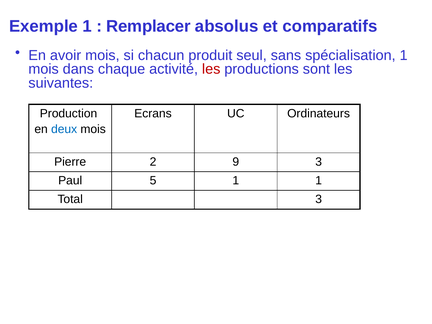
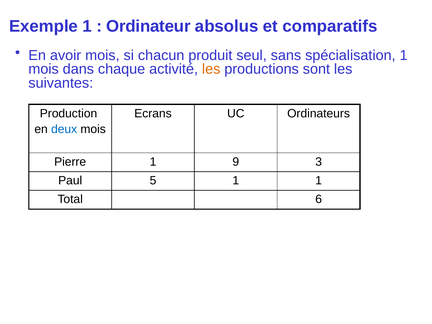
Remplacer: Remplacer -> Ordinateur (148, 26)
les colour: red -> orange (211, 69)
Pierre 2: 2 -> 1 (153, 162)
Total 3: 3 -> 6 (319, 199)
